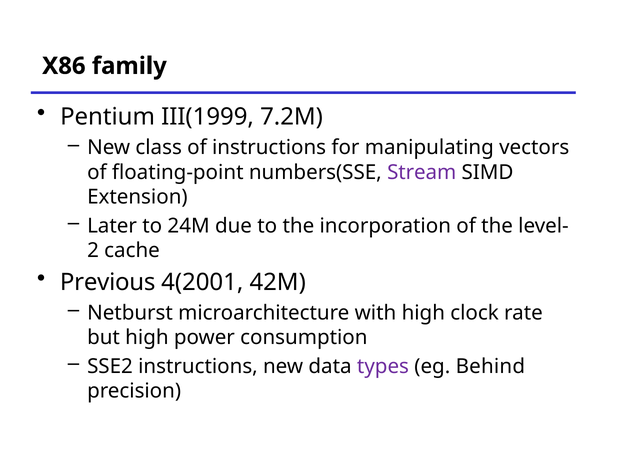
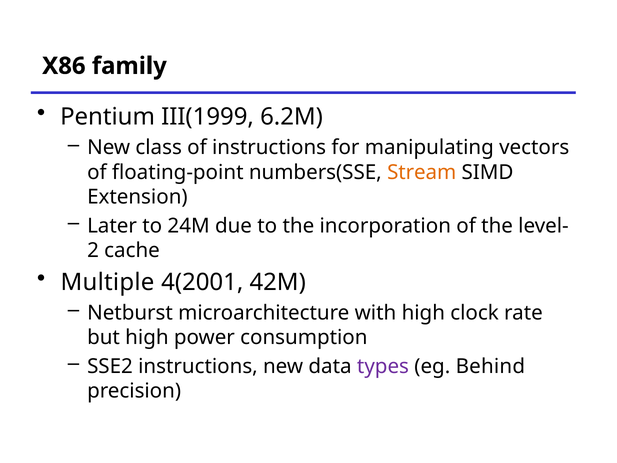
7.2M: 7.2M -> 6.2M (292, 117)
Stream colour: purple -> orange (422, 172)
Previous: Previous -> Multiple (107, 282)
